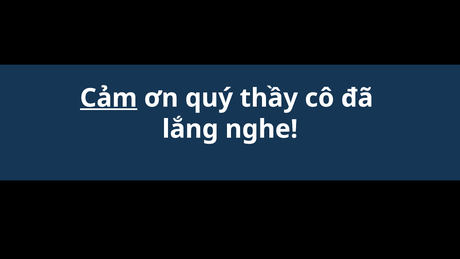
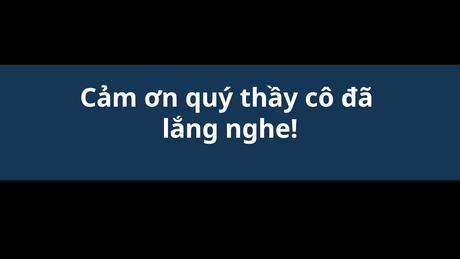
Cảm underline: present -> none (109, 98)
